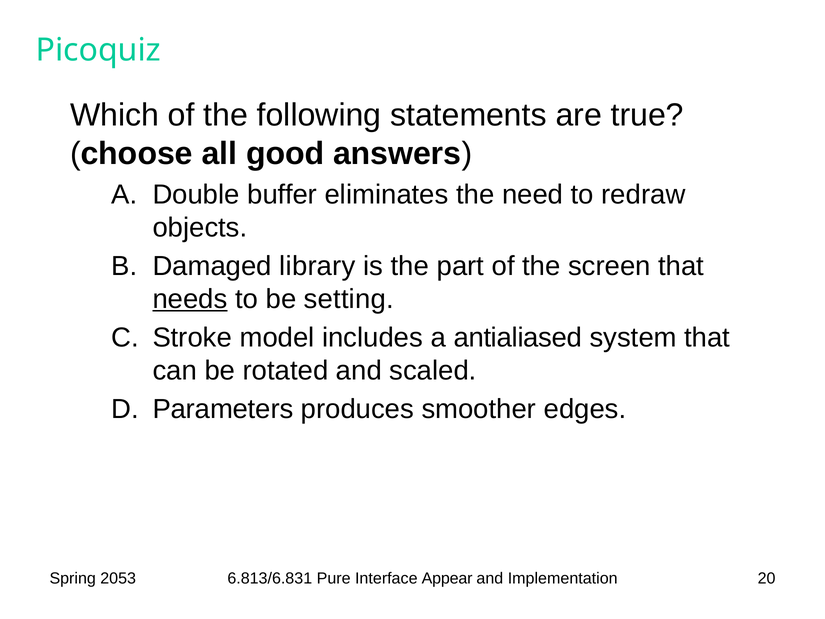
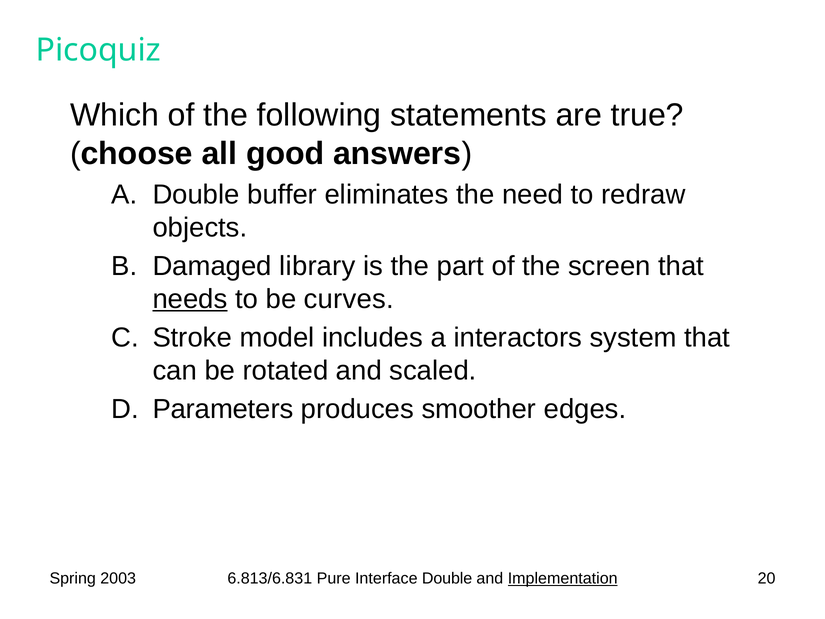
setting: setting -> curves (349, 299)
antialiased: antialiased -> interactors (518, 337)
2053: 2053 -> 2003 (118, 578)
Interface Appear: Appear -> Double (447, 578)
Implementation underline: none -> present (563, 578)
